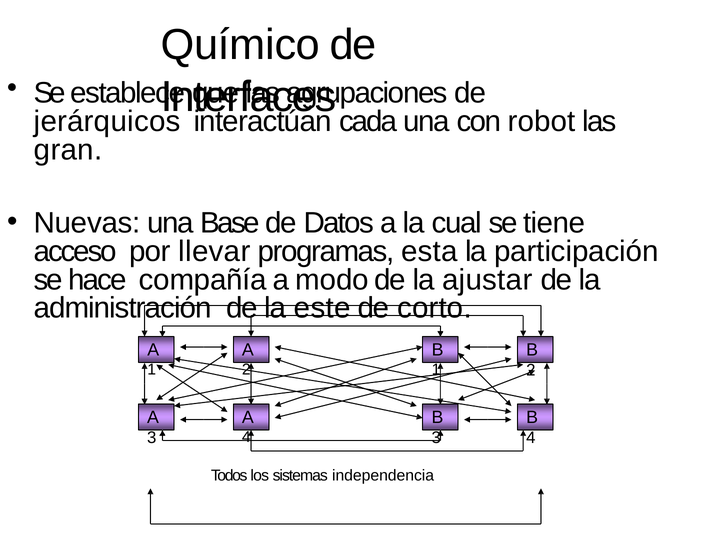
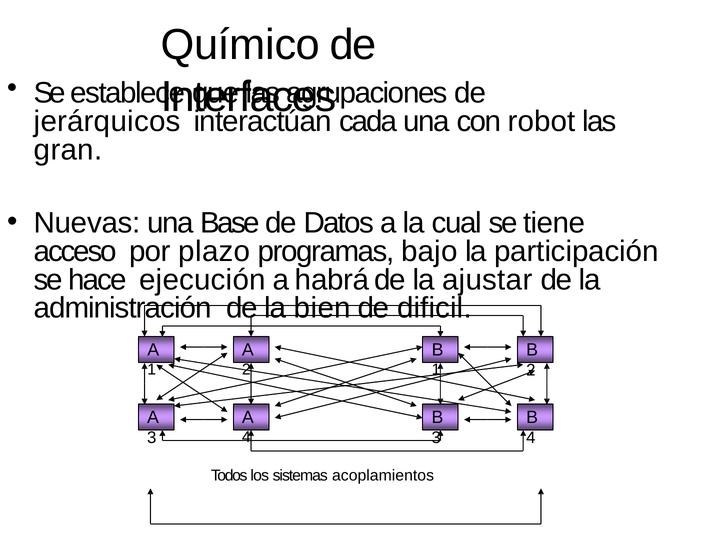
llevar: llevar -> plazo (214, 251)
esta: esta -> bajo (429, 251)
compañía: compañía -> ejecución (203, 279)
modo: modo -> habrá (332, 279)
este: este -> bien (322, 308)
corto: corto -> dificil (434, 308)
independencia: independencia -> acoplamientos (383, 475)
